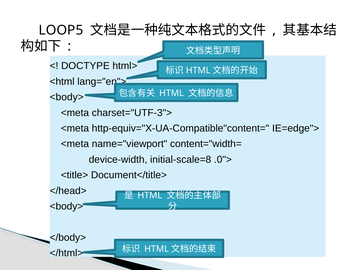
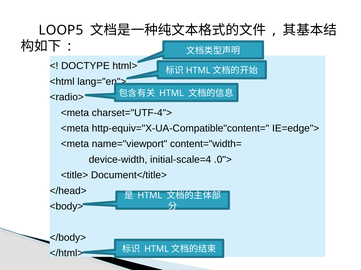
<body>: <body> -> <radio> (67, 97)
charset="UTF-3">: charset="UTF-3"> -> charset="UTF-4"> (132, 113)
initial-scale=8: initial-scale=8 -> initial-scale=4 (181, 160)
